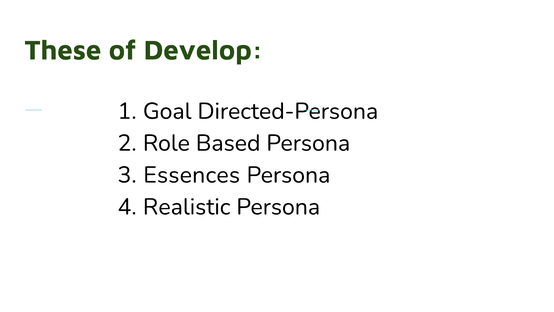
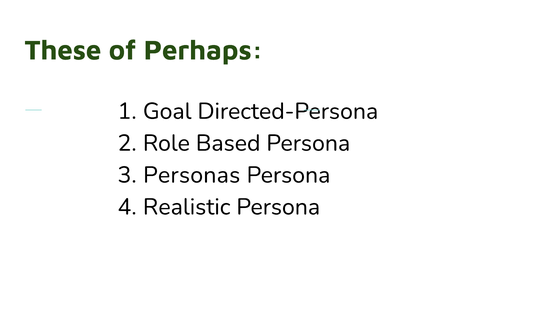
Develop: Develop -> Perhaps (203, 50)
Essences: Essences -> Personas (192, 175)
